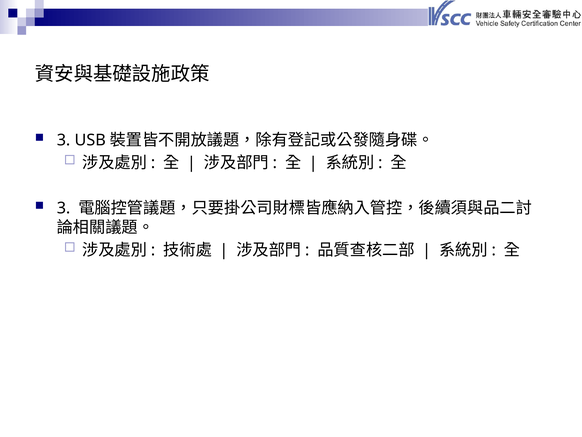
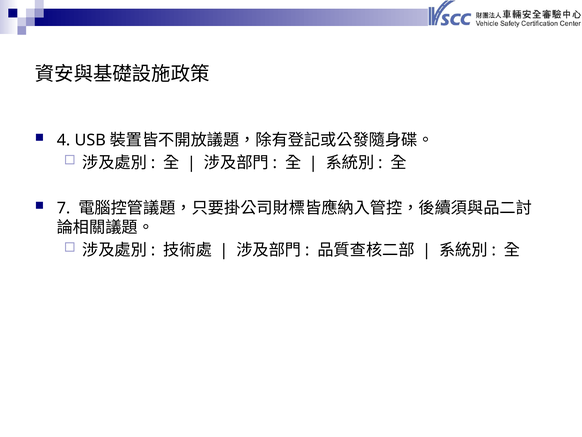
3: 3 -> 4 (64, 140)
3: 3 -> 7 (64, 208)
